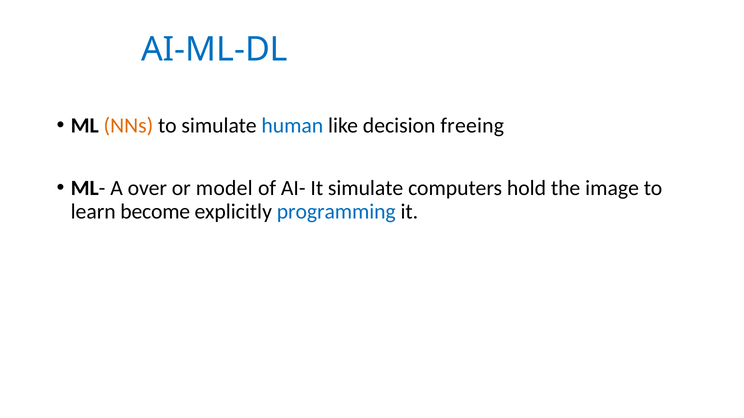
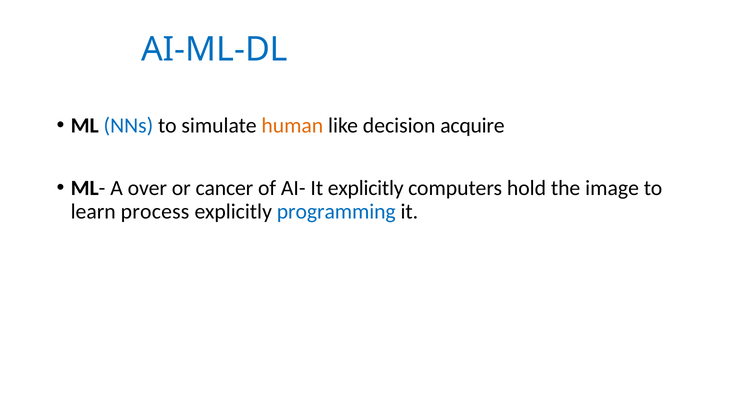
NNs colour: orange -> blue (128, 126)
human colour: blue -> orange (292, 126)
freeing: freeing -> acquire (472, 126)
model: model -> cancer (224, 188)
It simulate: simulate -> explicitly (366, 188)
become: become -> process (155, 212)
